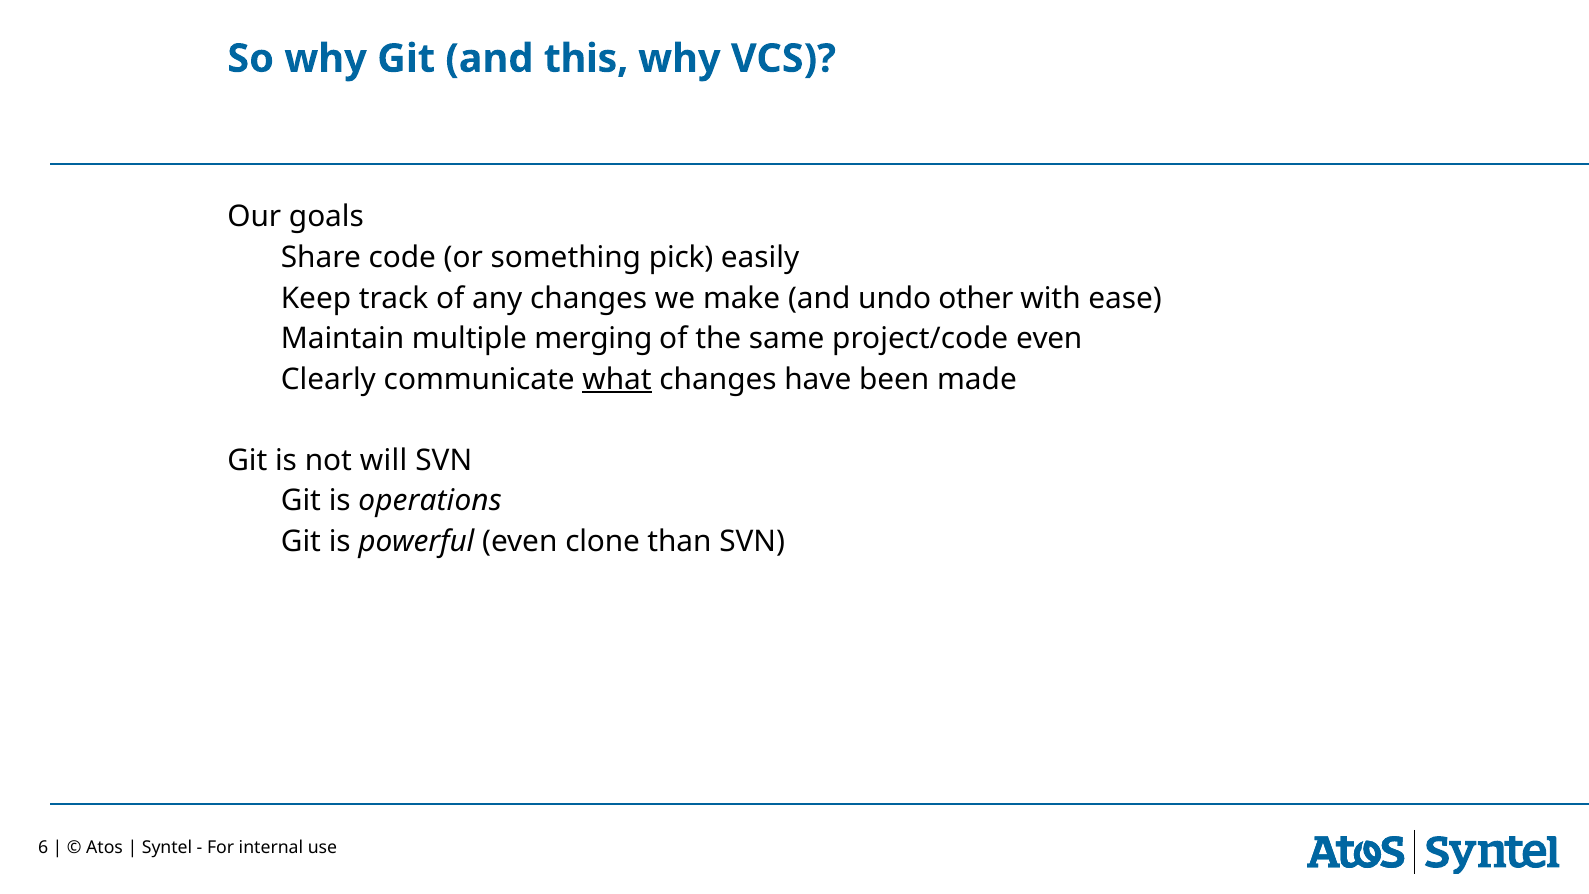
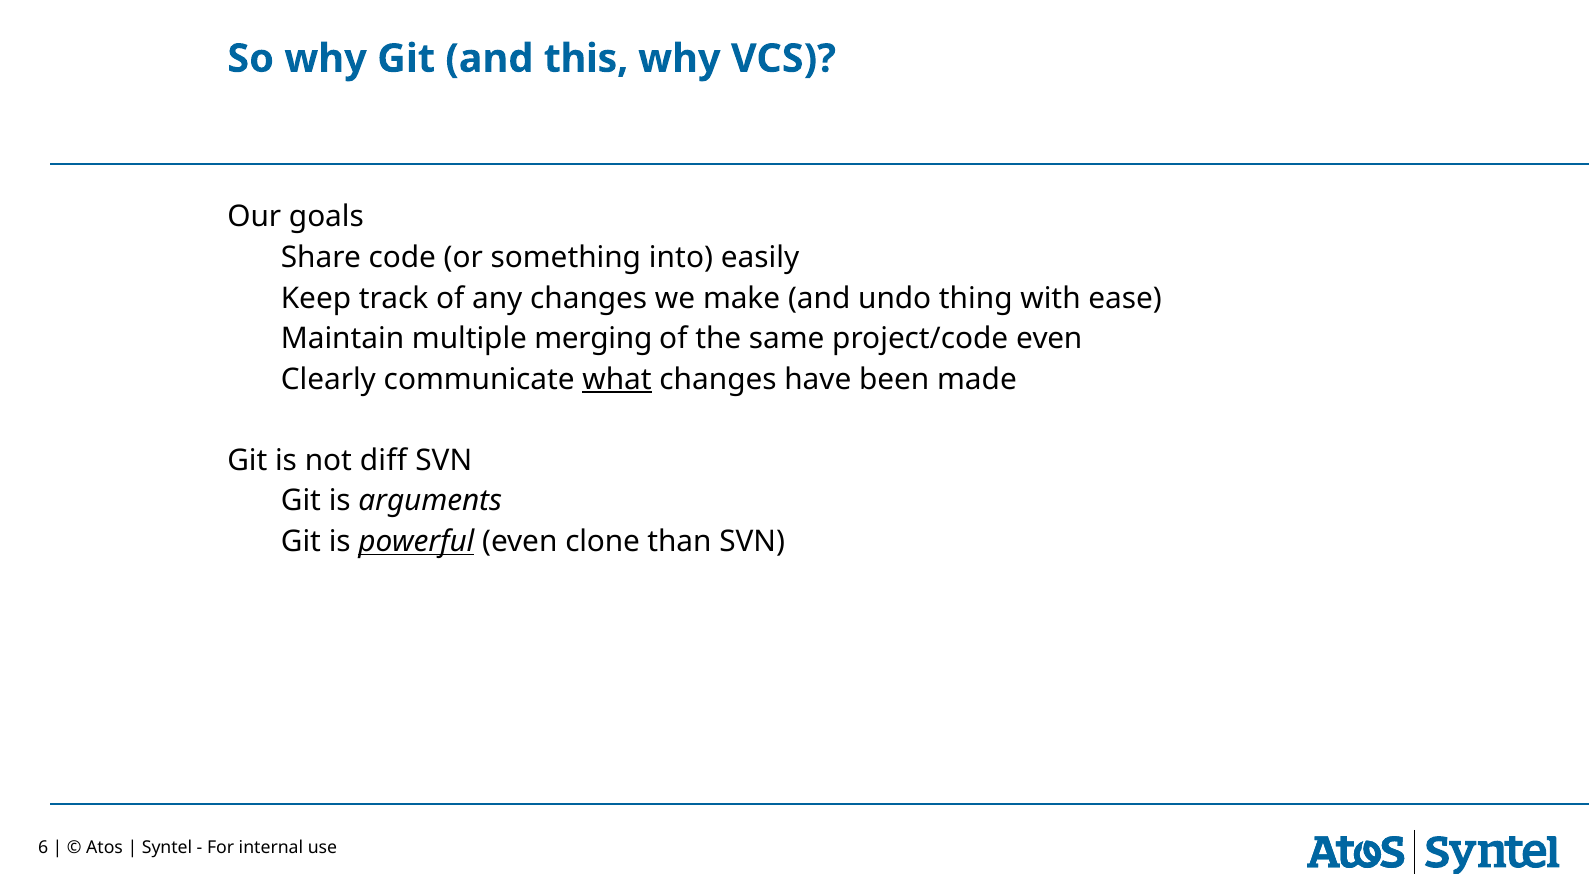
pick: pick -> into (681, 258)
other: other -> thing (976, 298)
will: will -> diff (384, 460)
operations: operations -> arguments (430, 501)
powerful underline: none -> present (416, 542)
